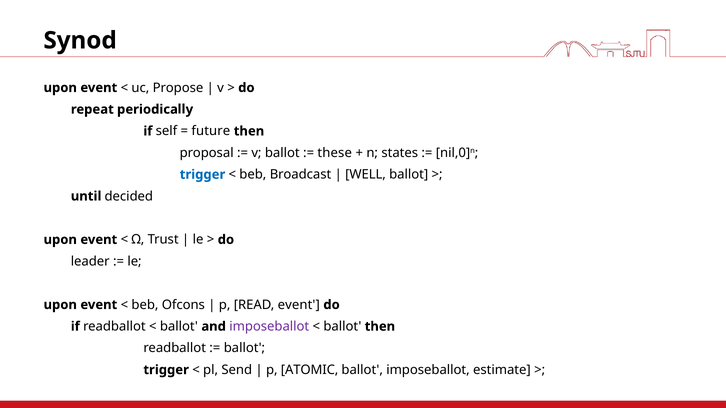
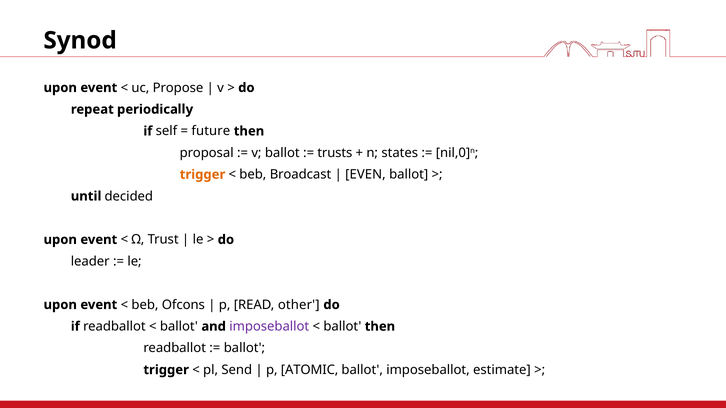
these: these -> trusts (335, 153)
trigger colour: blue -> orange (203, 175)
WELL: WELL -> EVEN (365, 175)
READ event: event -> other (299, 305)
